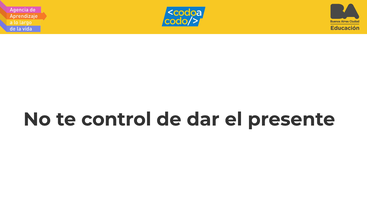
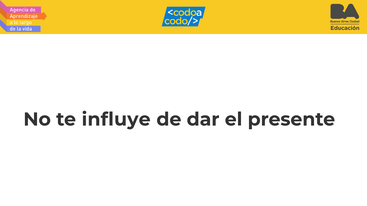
control: control -> influye (116, 120)
